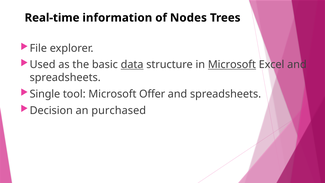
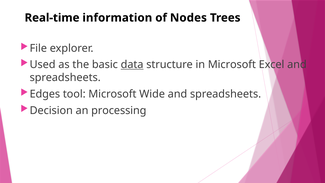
Microsoft underline: present -> none (232, 65)
Single: Single -> Edges (45, 94)
Offer: Offer -> Wide (152, 94)
purchased: purchased -> processing (119, 110)
